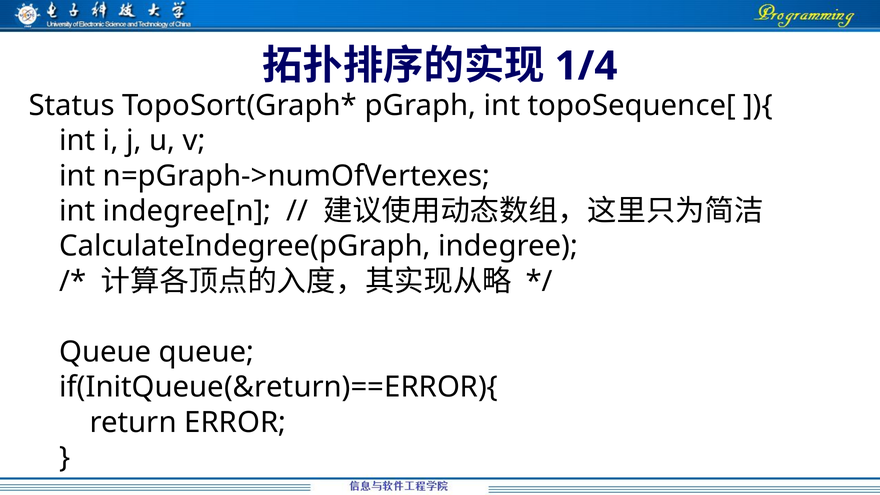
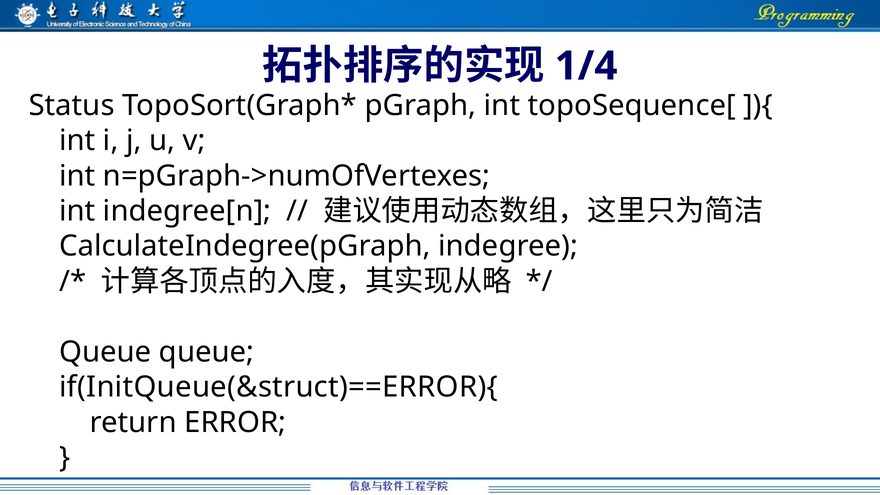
if(InitQueue(&return)==ERROR){: if(InitQueue(&return)==ERROR){ -> if(InitQueue(&struct)==ERROR){ (278, 387)
